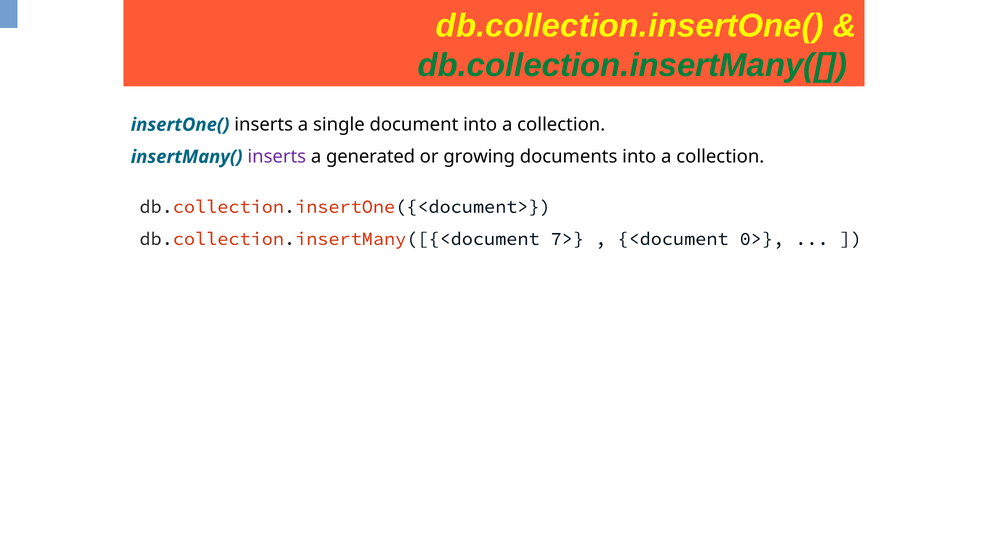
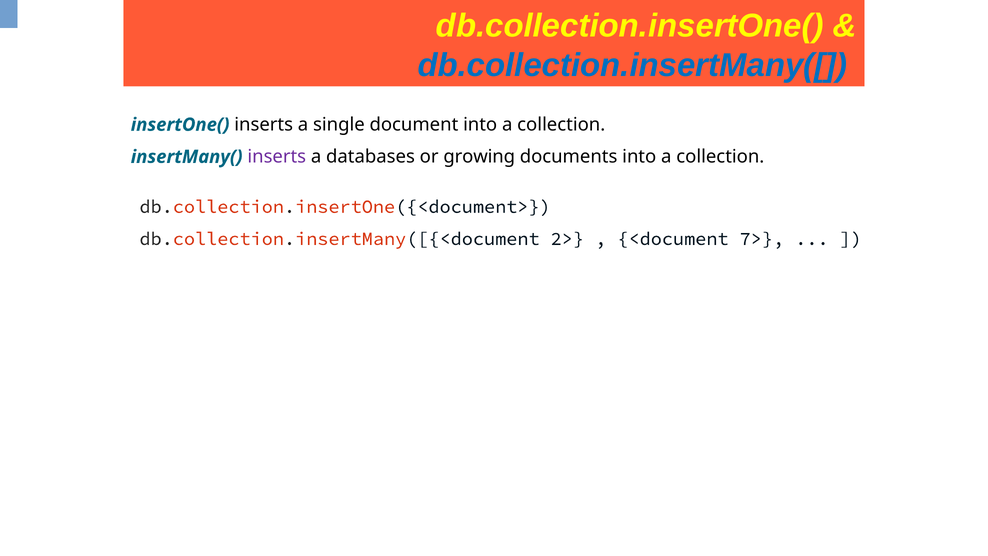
db.collection.insertMany([ colour: green -> blue (632, 65)
generated: generated -> databases (370, 157)
7>: 7> -> 2> (567, 239)
0>: 0> -> 7> (762, 239)
